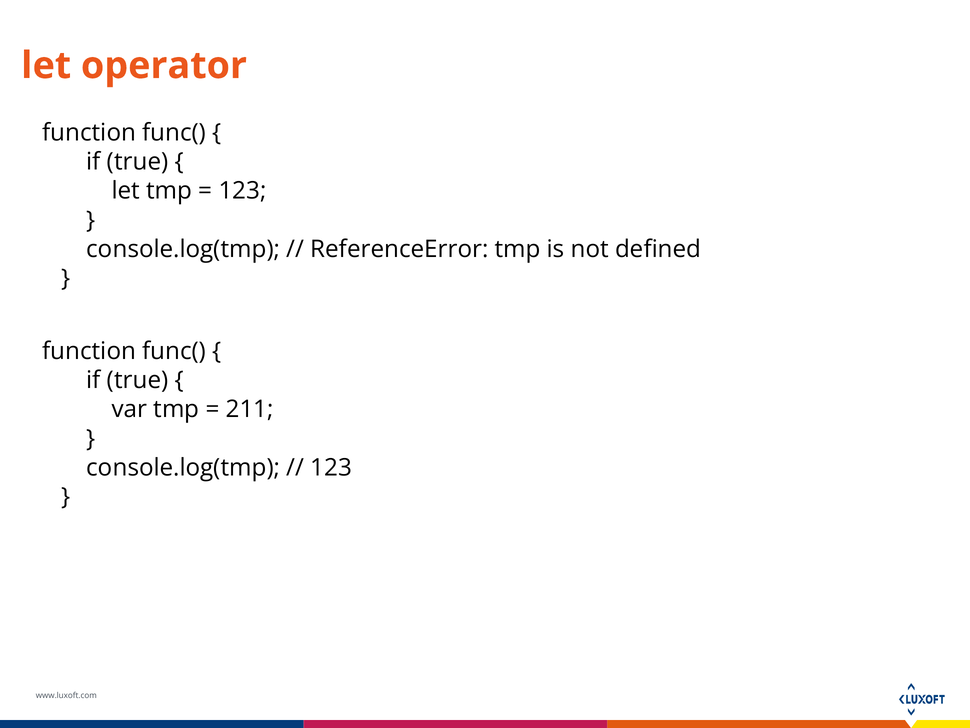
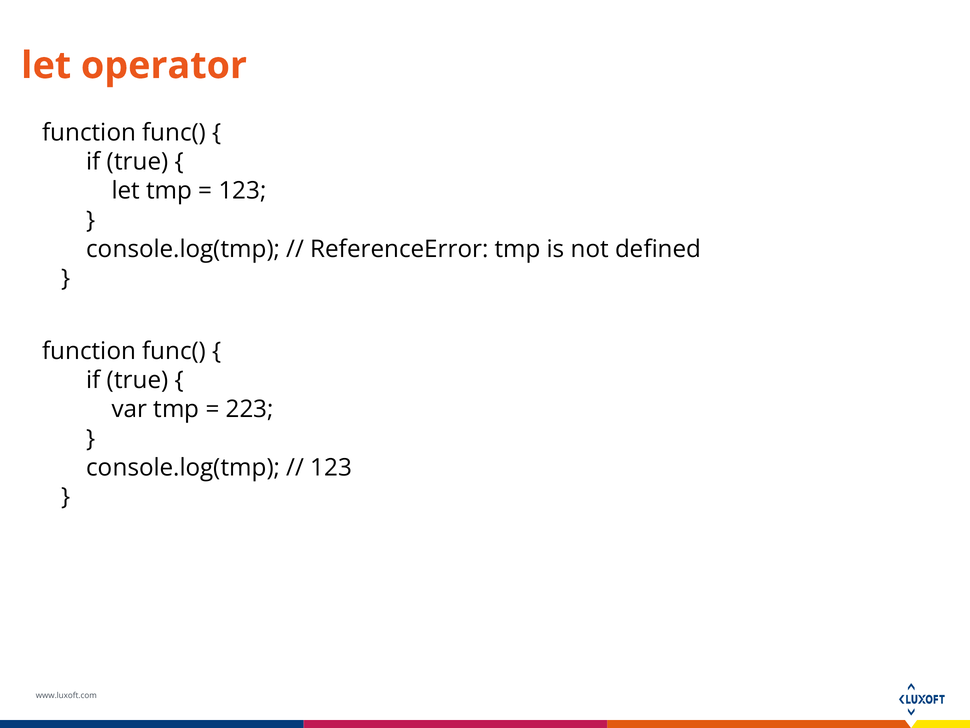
211: 211 -> 223 (250, 409)
